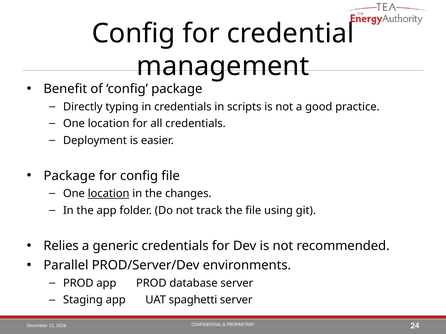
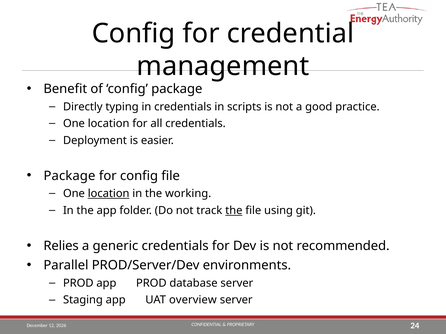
changes: changes -> working (188, 194)
the underline: none -> present (234, 211)
spaghetti: spaghetti -> overview (193, 300)
